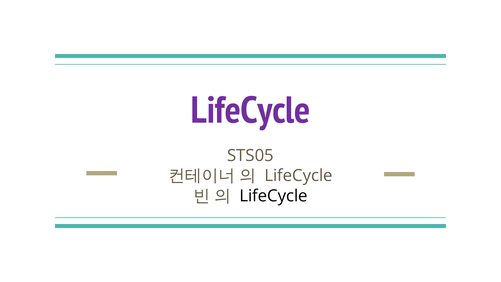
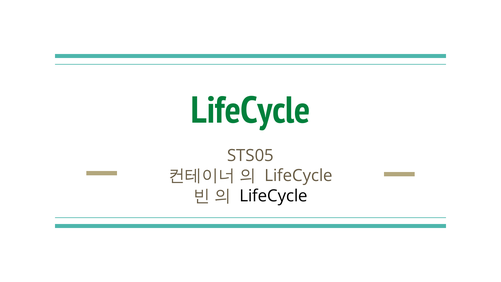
LifeCycle colour: purple -> green (251, 110)
